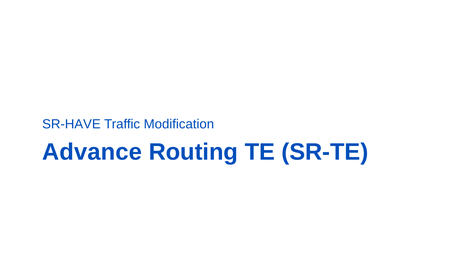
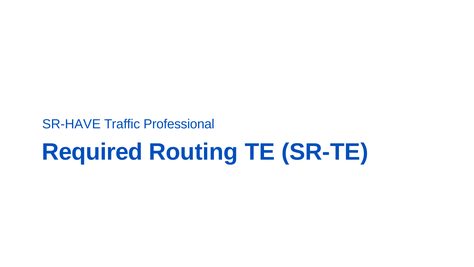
Modification: Modification -> Professional (179, 124)
Advance: Advance -> Required (92, 152)
